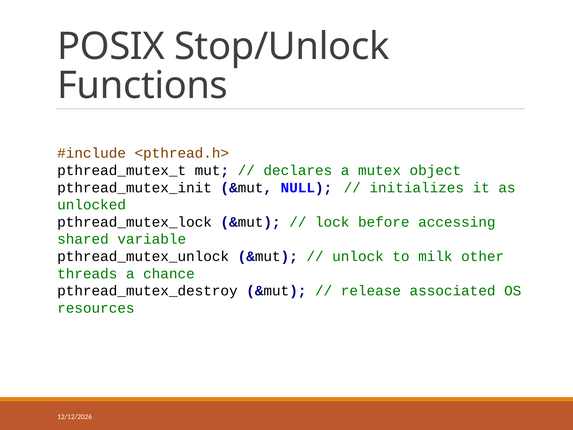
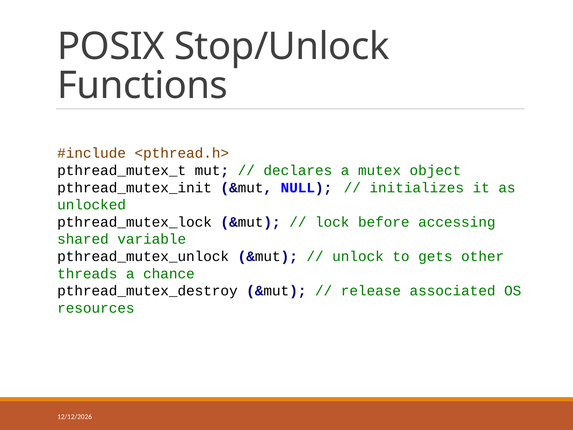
milk: milk -> gets (435, 256)
